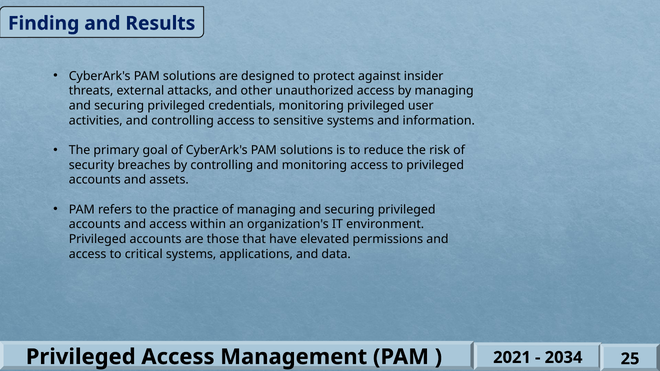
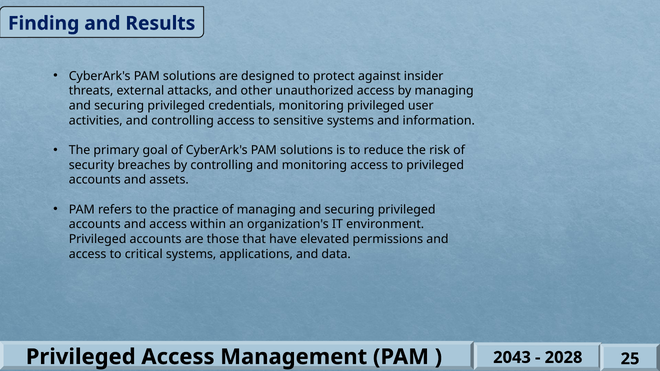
2021: 2021 -> 2043 (512, 358)
2034: 2034 -> 2028 (564, 358)
